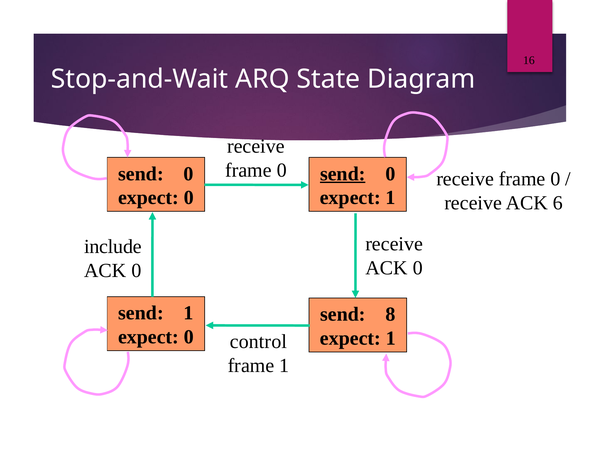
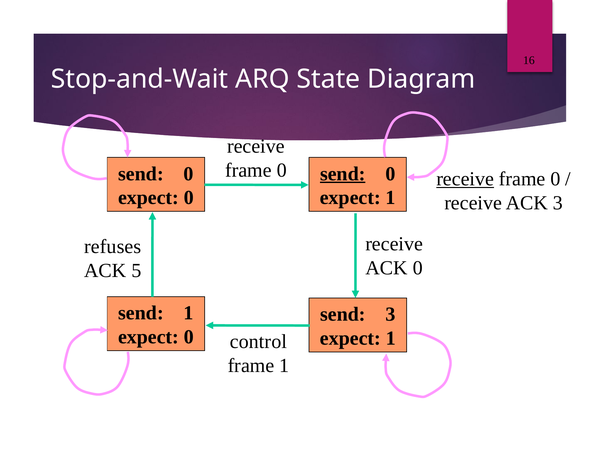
receive underline: none -> present (465, 179)
ACK 6: 6 -> 3 (558, 203)
include: include -> refuses (113, 247)
0: 0 -> 5 (136, 271)
send 8: 8 -> 3 (390, 315)
